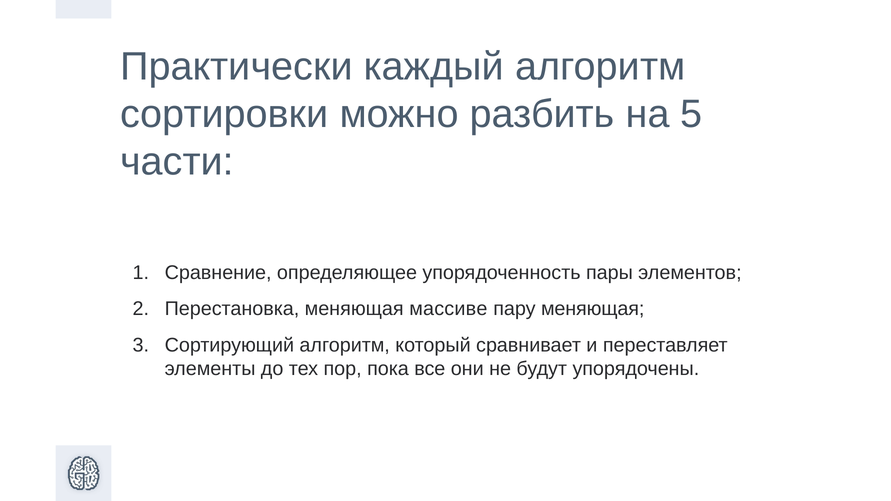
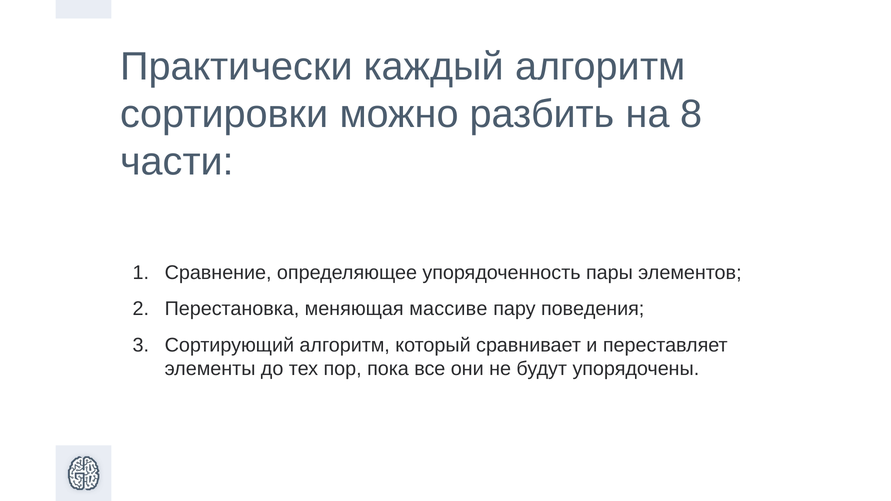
5: 5 -> 8 (691, 114)
пару меняющая: меняющая -> поведения (593, 309)
